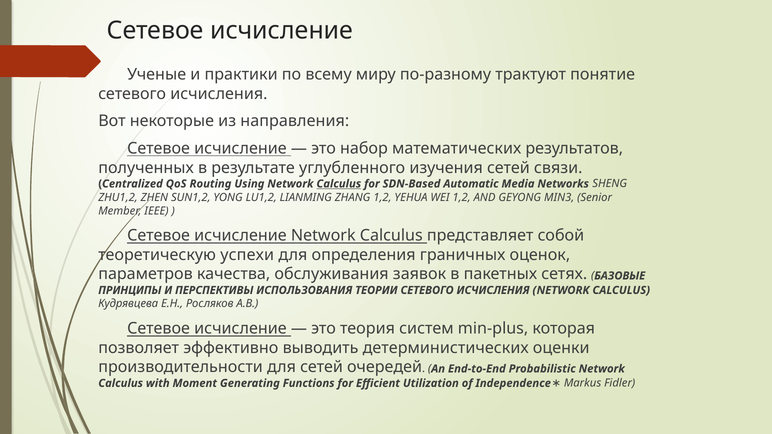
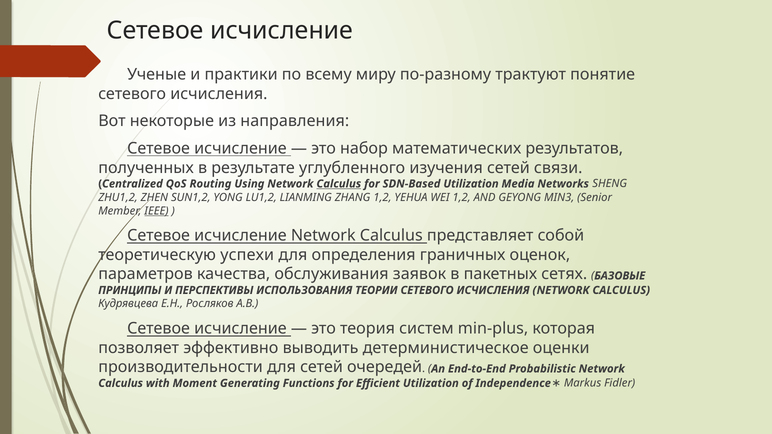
SDN-Based Automatic: Automatic -> Utilization (471, 184)
IEEE underline: none -> present (156, 211)
детерминистических: детерминистических -> детерминистическое (446, 348)
